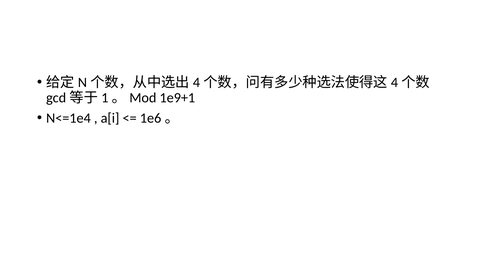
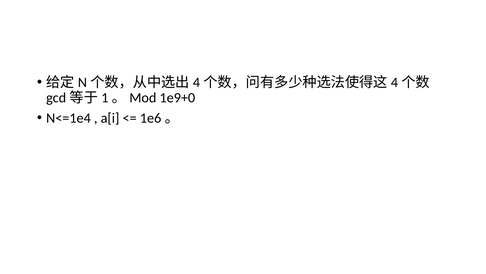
1e9+1: 1e9+1 -> 1e9+0 (177, 97)
